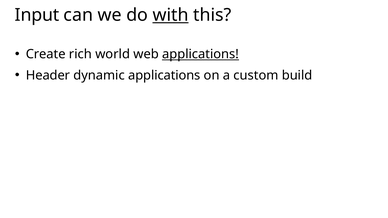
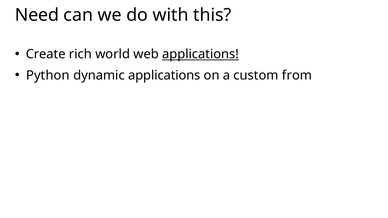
Input: Input -> Need (37, 15)
with underline: present -> none (171, 15)
Header: Header -> Python (48, 75)
build: build -> from (297, 75)
